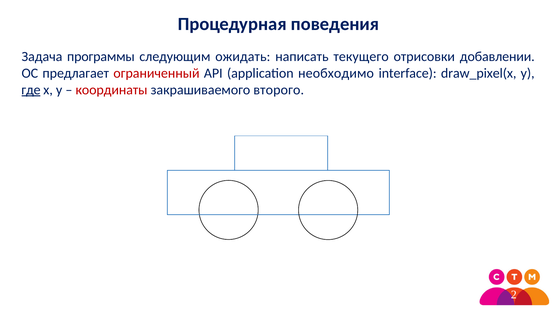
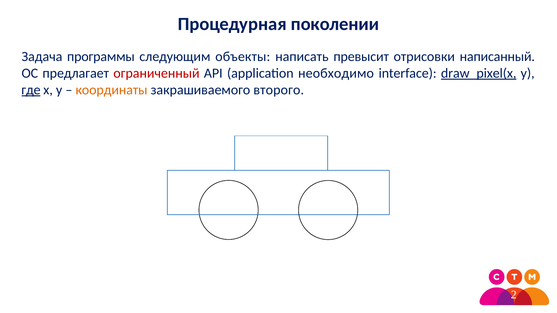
поведения: поведения -> поколении (335, 24)
ожидать: ожидать -> объекты (243, 57)
текущего: текущего -> превысит (361, 57)
добавлении: добавлении -> написанный (497, 57)
draw_pixel(x underline: none -> present (479, 73)
координаты colour: red -> orange (112, 90)
